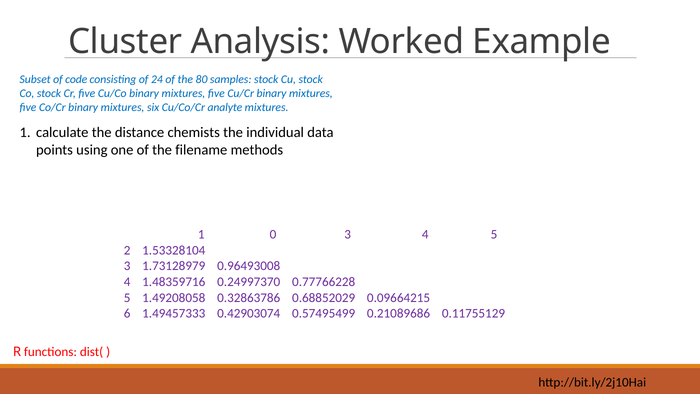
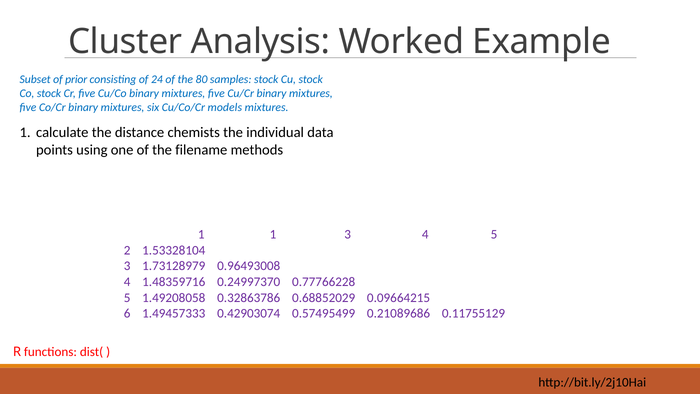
code: code -> prior (76, 79)
analyte: analyte -> models (225, 107)
1 0: 0 -> 1 (273, 234)
